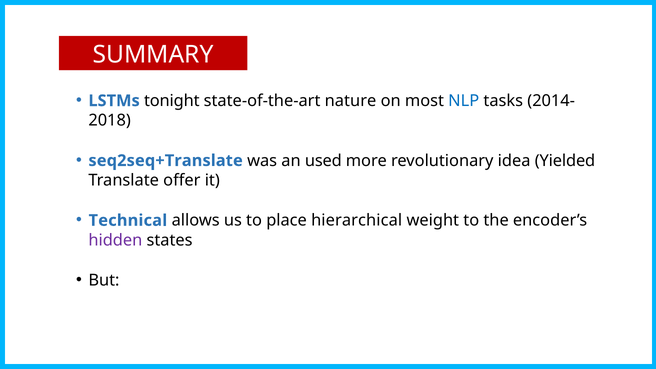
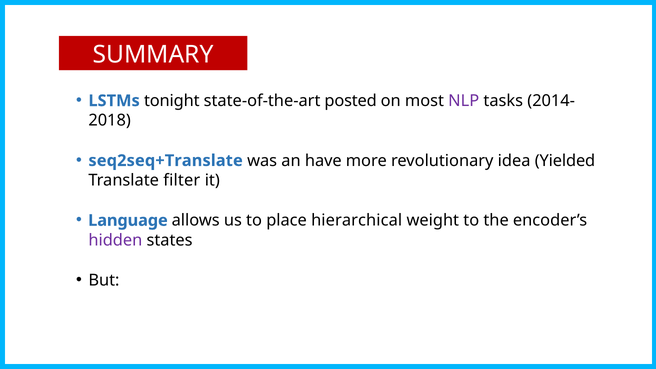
nature: nature -> posted (351, 101)
NLP colour: blue -> purple (464, 101)
used: used -> have (323, 161)
offer: offer -> filter (182, 180)
Technical: Technical -> Language (128, 220)
